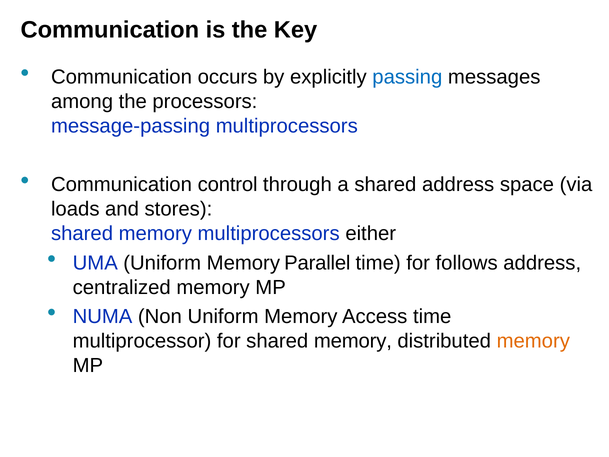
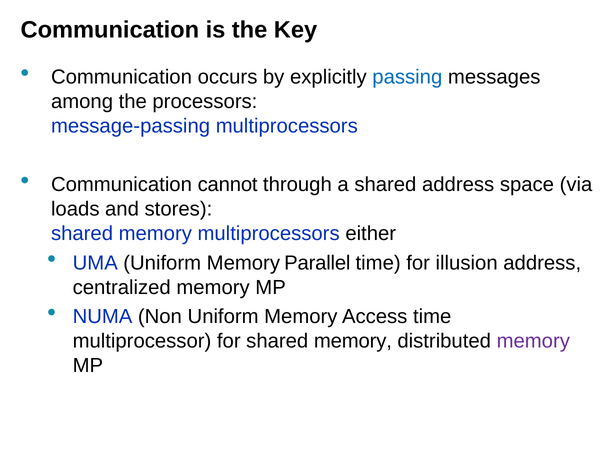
control: control -> cannot (228, 185)
follows: follows -> illusion (467, 263)
memory colour: orange -> purple (533, 341)
